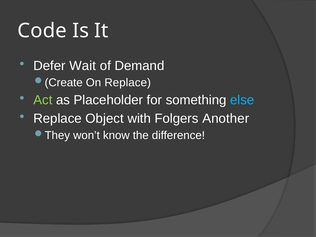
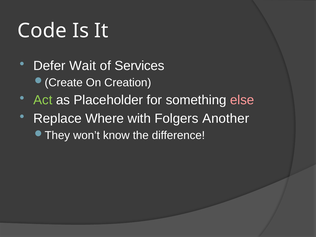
Demand: Demand -> Services (140, 66)
On Replace: Replace -> Creation (128, 83)
else colour: light blue -> pink (242, 100)
Object: Object -> Where (105, 119)
